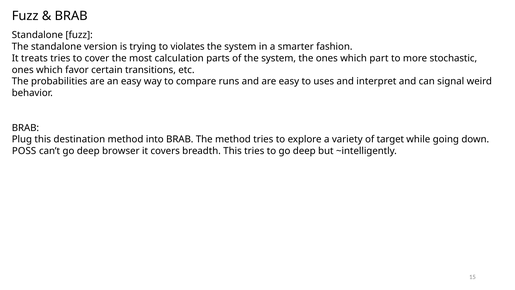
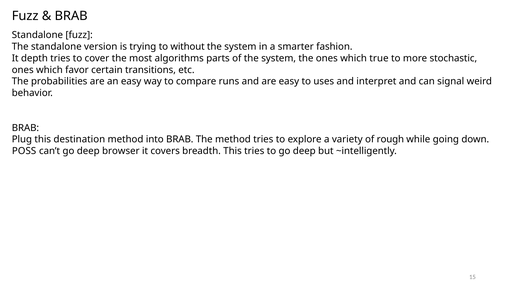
violates: violates -> without (188, 47)
treats: treats -> depth (34, 58)
calculation: calculation -> algorithms (179, 58)
part: part -> true (379, 58)
target: target -> rough (390, 139)
